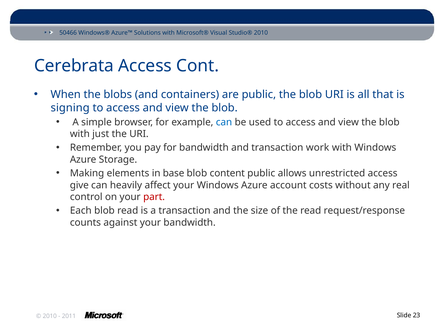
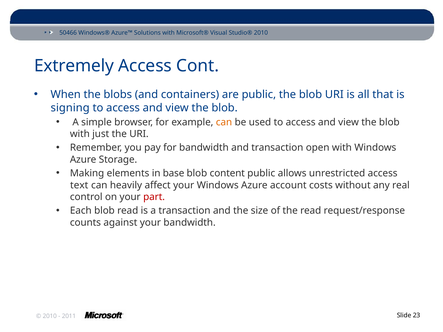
Cerebrata: Cerebrata -> Extremely (74, 66)
can colour: blue -> orange (224, 122)
work: work -> open (318, 148)
give: give -> text (79, 185)
